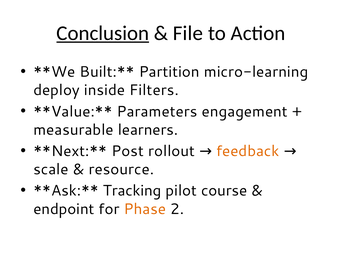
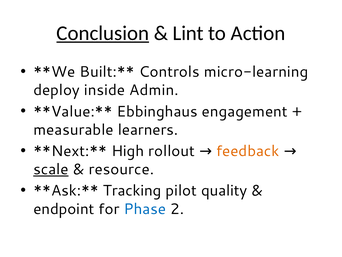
File: File -> Lint (188, 33)
Partition: Partition -> Controls (169, 72)
Filters: Filters -> Admin (154, 90)
Parameters: Parameters -> Ebbinghaus (157, 111)
Post: Post -> High (128, 151)
scale underline: none -> present (51, 169)
course: course -> quality (224, 190)
Phase colour: orange -> blue (145, 209)
